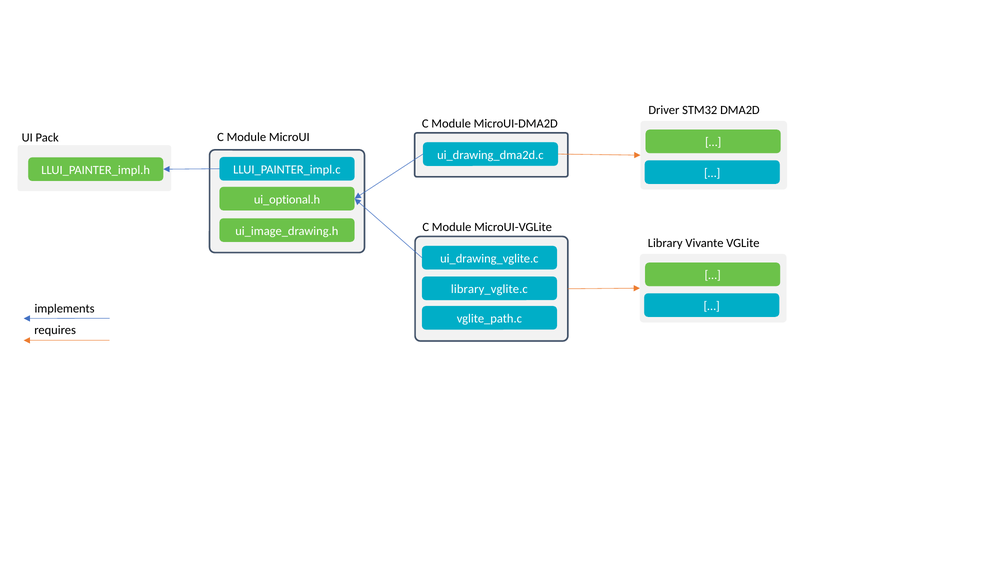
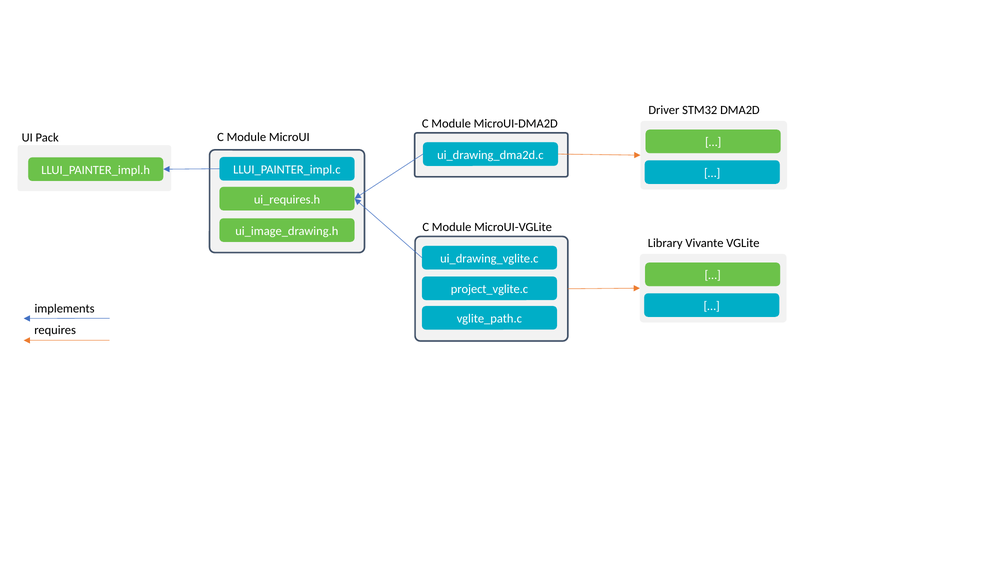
ui_optional.h: ui_optional.h -> ui_requires.h (287, 199)
library_vglite.c: library_vglite.c -> project_vglite.c (489, 289)
